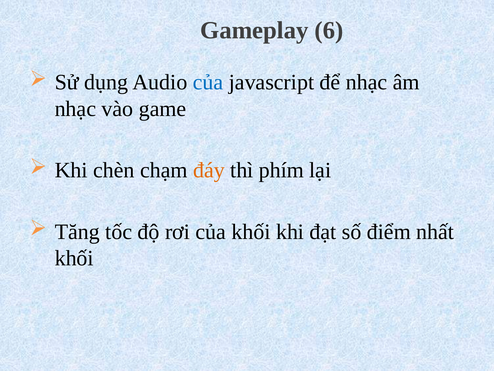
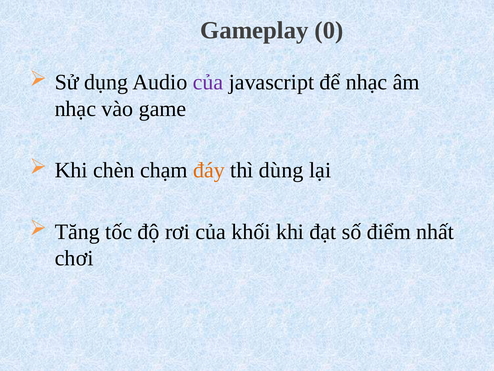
6: 6 -> 0 (329, 30)
của colour: blue -> purple (208, 82)
phím: phím -> dùng (281, 170)
khối: khối -> chơi (74, 258)
